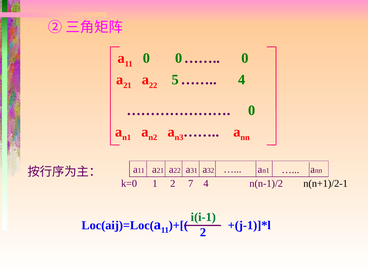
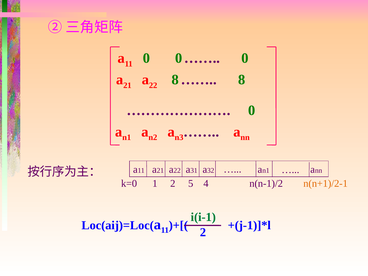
5: 5 -> 8 (175, 80)
4: 4 -> 8 (242, 80)
7: 7 -> 5 (191, 183)
n(n+1)/2-1 colour: black -> orange (326, 183)
